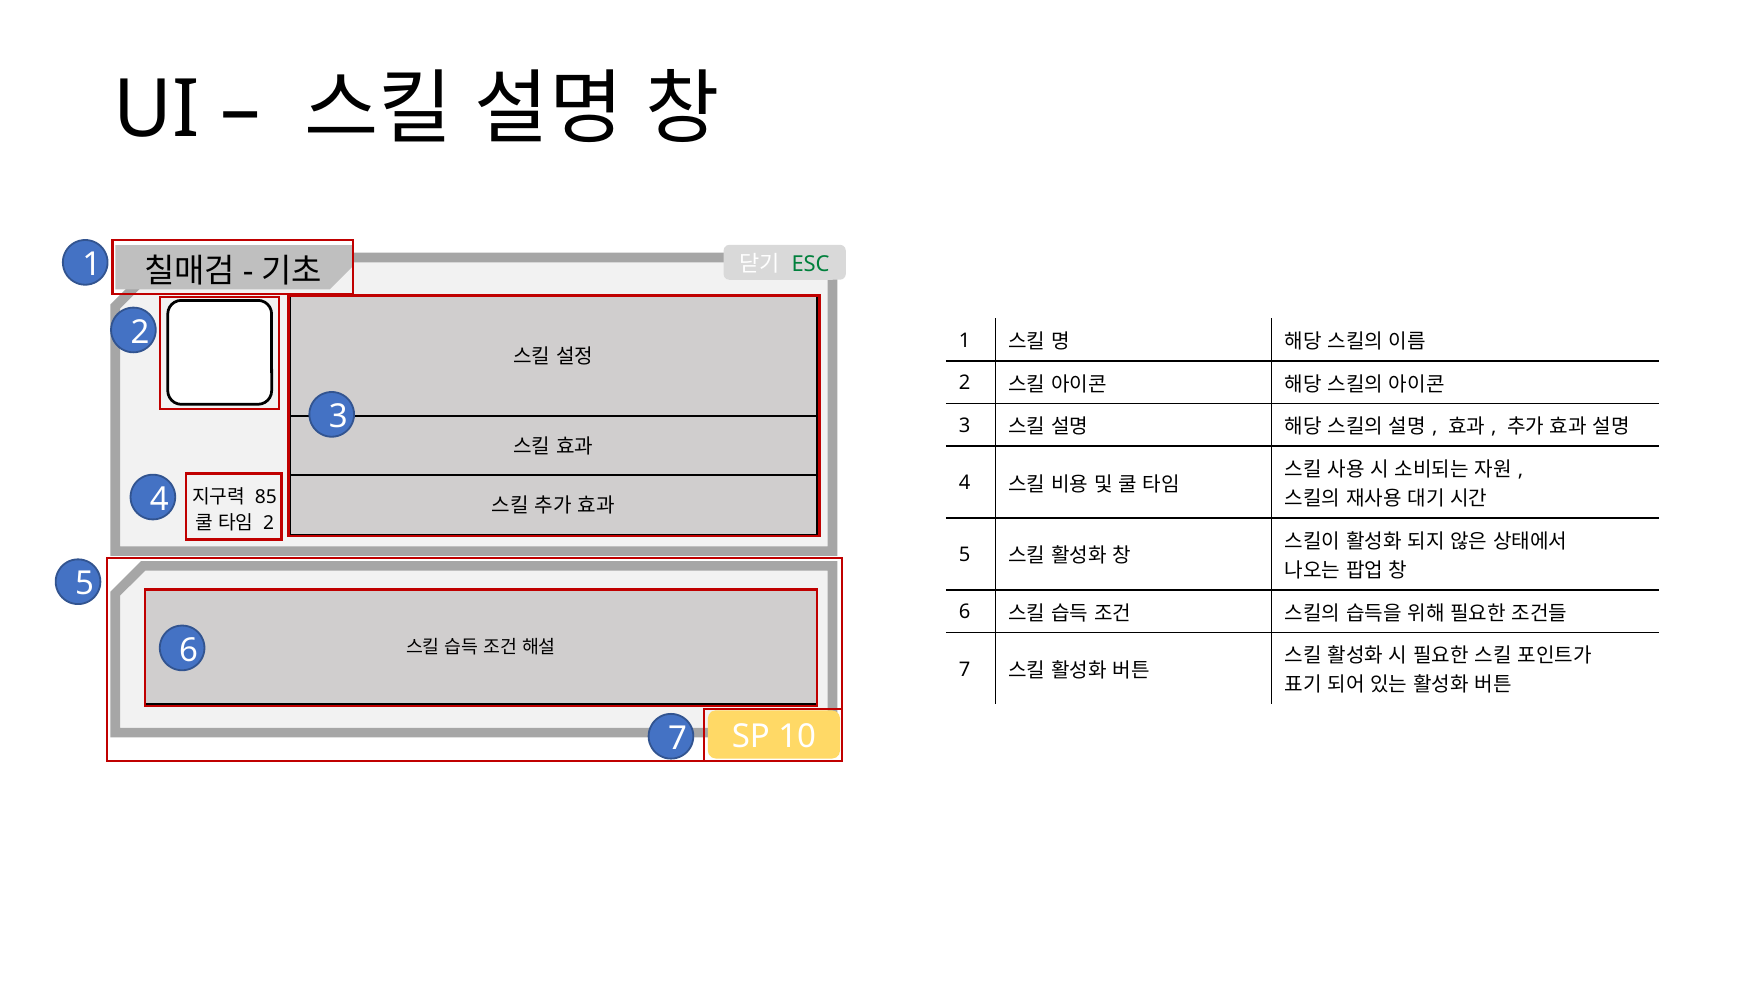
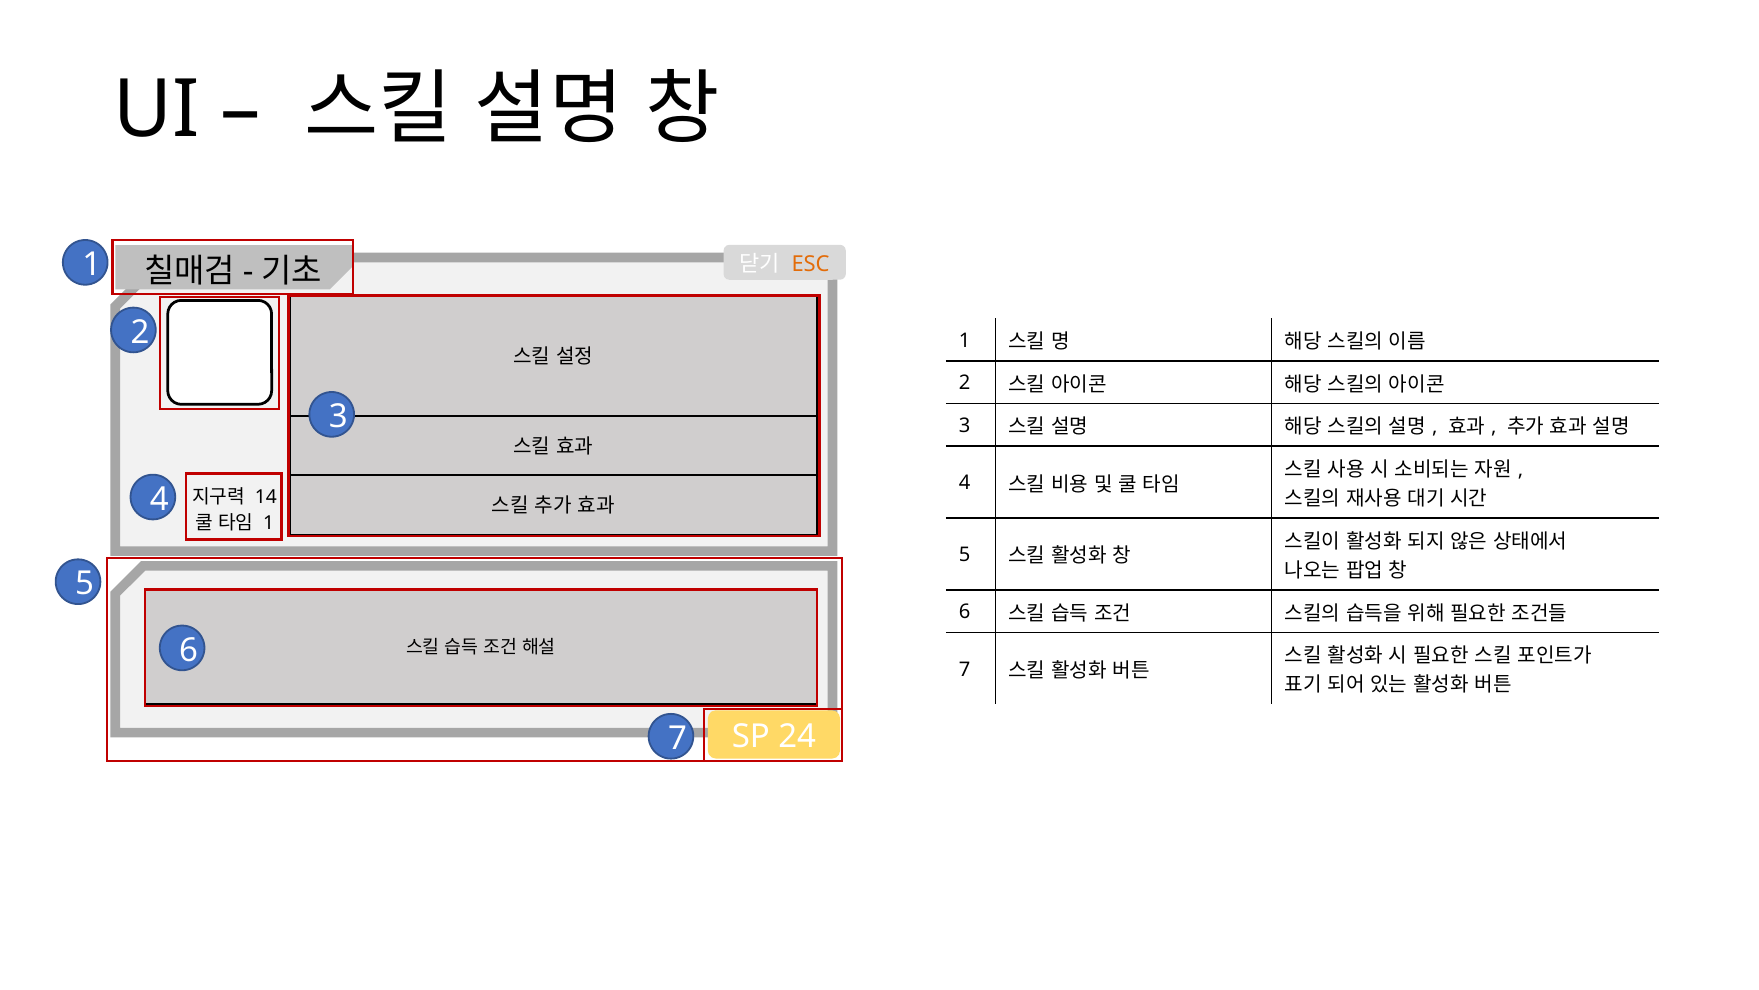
ESC colour: green -> orange (811, 264)
85: 85 -> 14 (266, 497)
2: 2 -> 1 (269, 523)
10: 10 -> 24 (797, 736)
